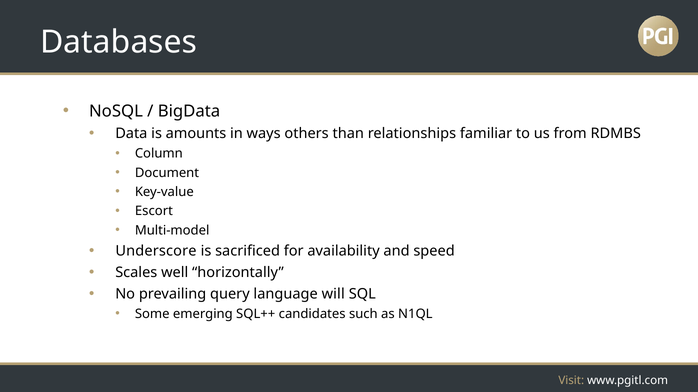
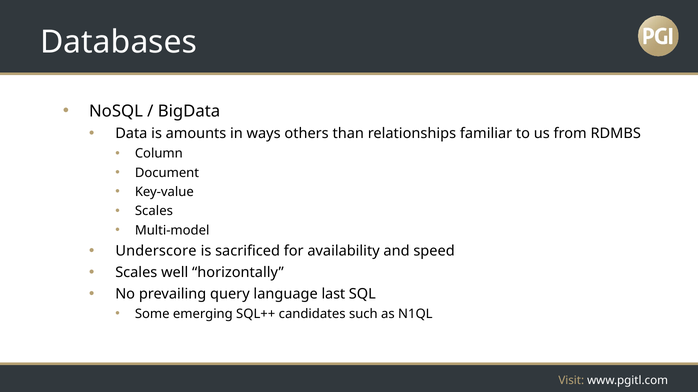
Escort: Escort -> Scales (154, 211)
will: will -> last (333, 294)
